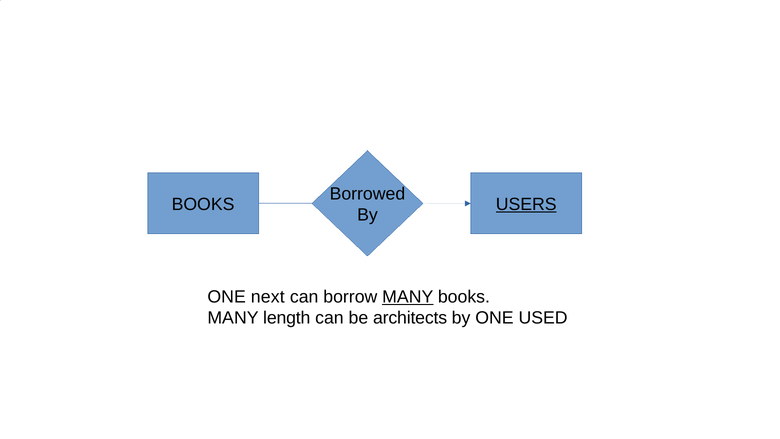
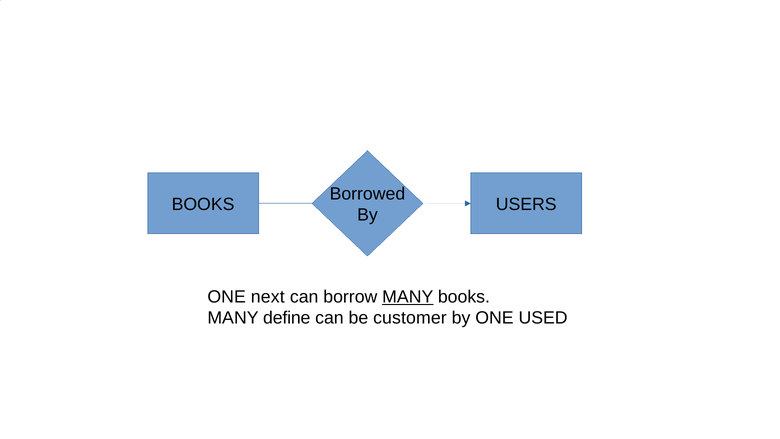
USERS underline: present -> none (526, 204)
length: length -> define (287, 318)
architects: architects -> customer (410, 318)
